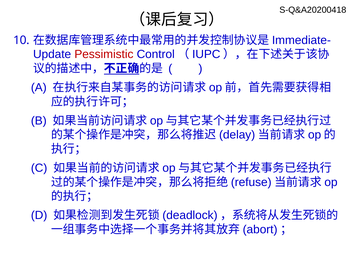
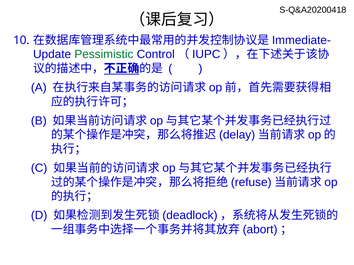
Pessimistic colour: red -> green (104, 54)
